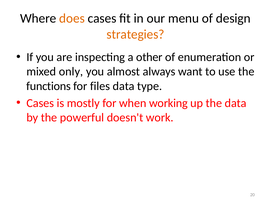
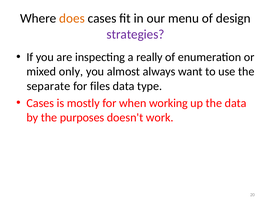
strategies colour: orange -> purple (136, 34)
other: other -> really (149, 57)
functions: functions -> separate (48, 86)
powerful: powerful -> purposes (82, 117)
